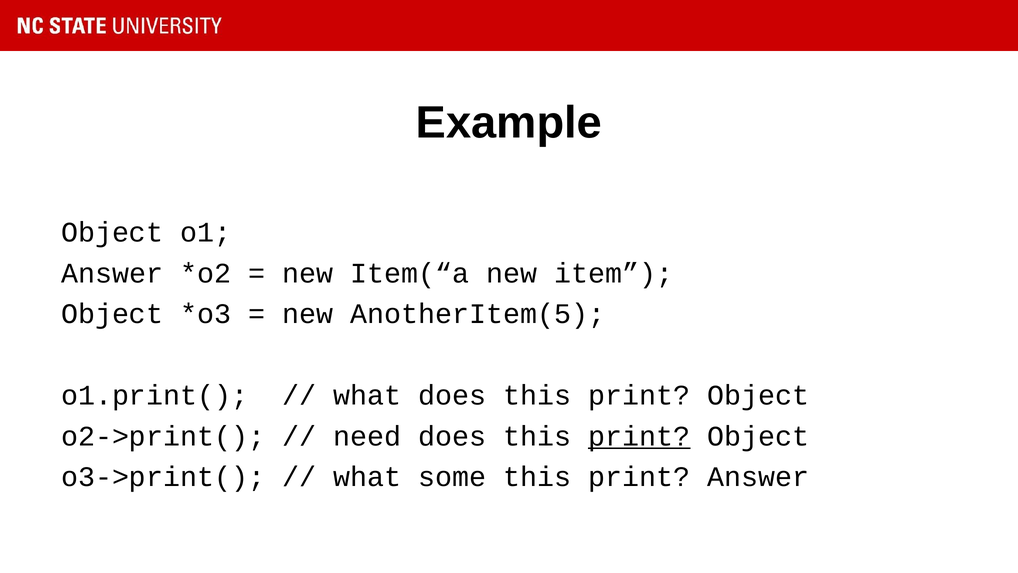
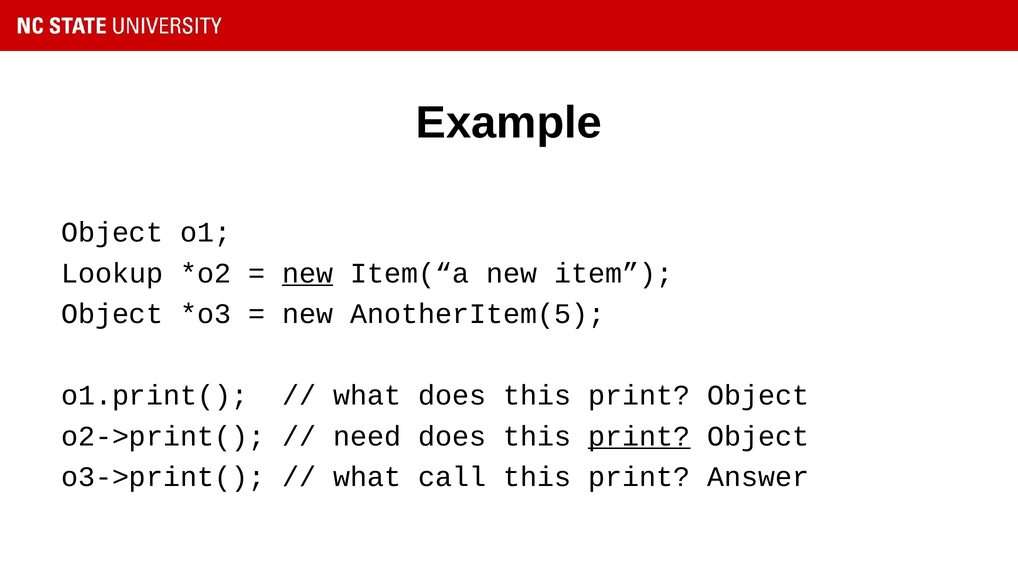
Answer: Answer -> Lookup (112, 273)
new underline: none -> present (308, 273)
some: some -> call (452, 477)
